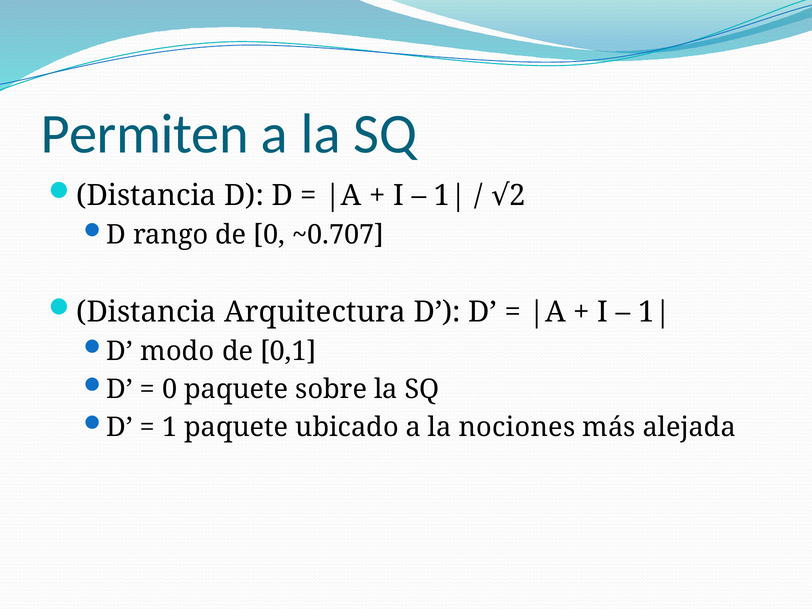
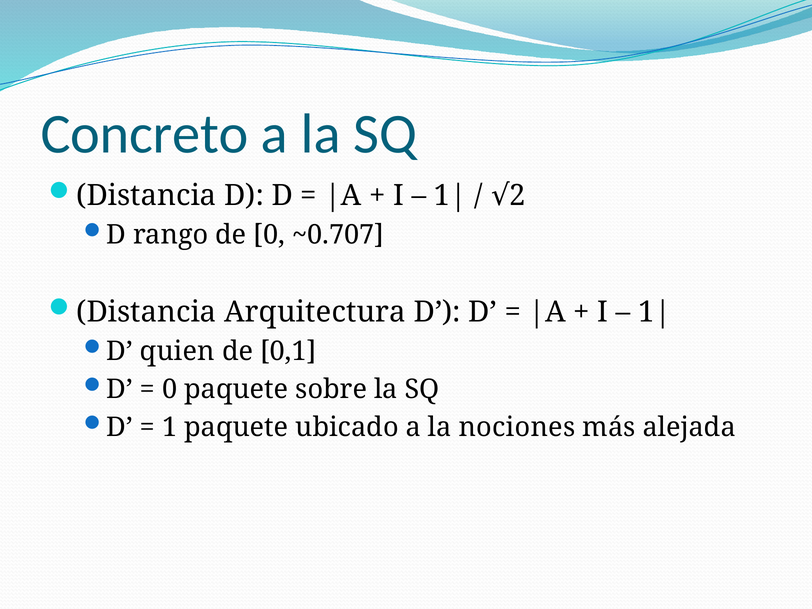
Permiten: Permiten -> Concreto (145, 134)
modo: modo -> quien (177, 351)
